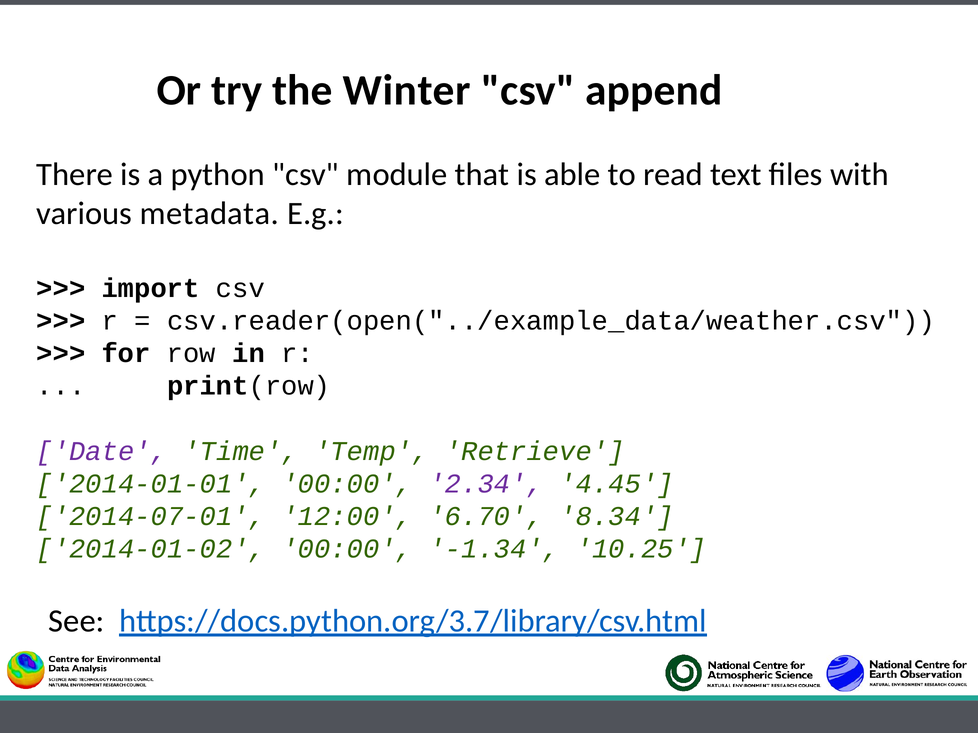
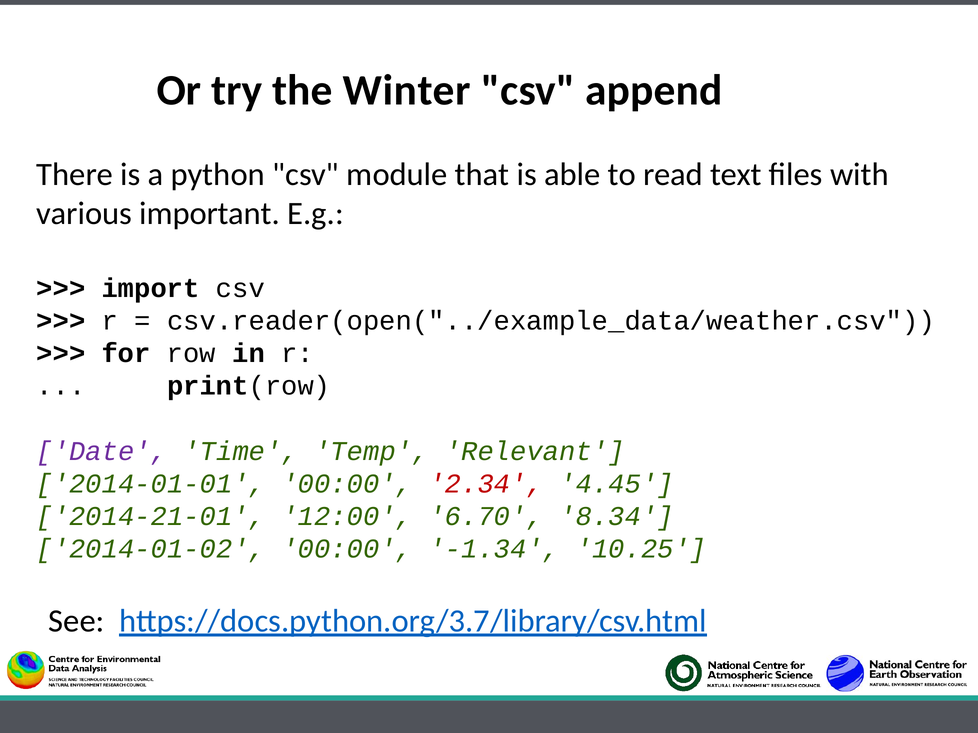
metadata: metadata -> important (210, 214)
Retrieve: Retrieve -> Relevant (535, 451)
2.34 colour: purple -> red (486, 484)
2014-07-01: 2014-07-01 -> 2014-21-01 (151, 517)
